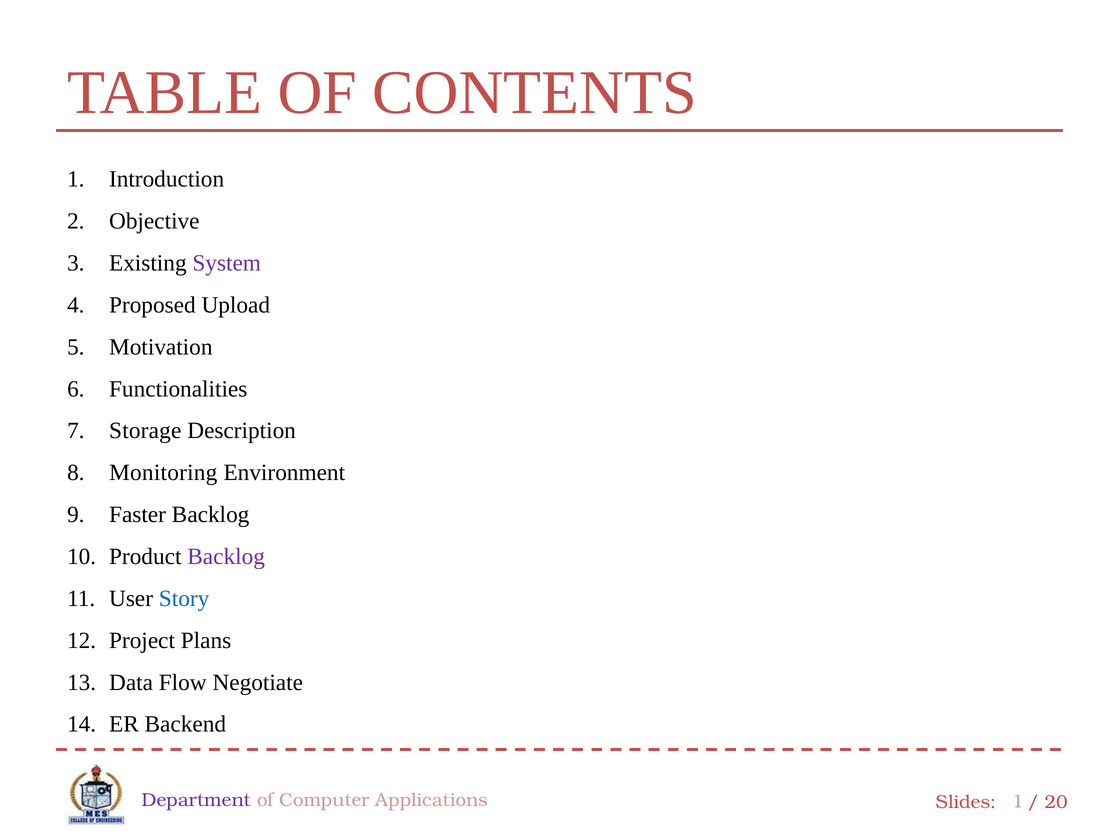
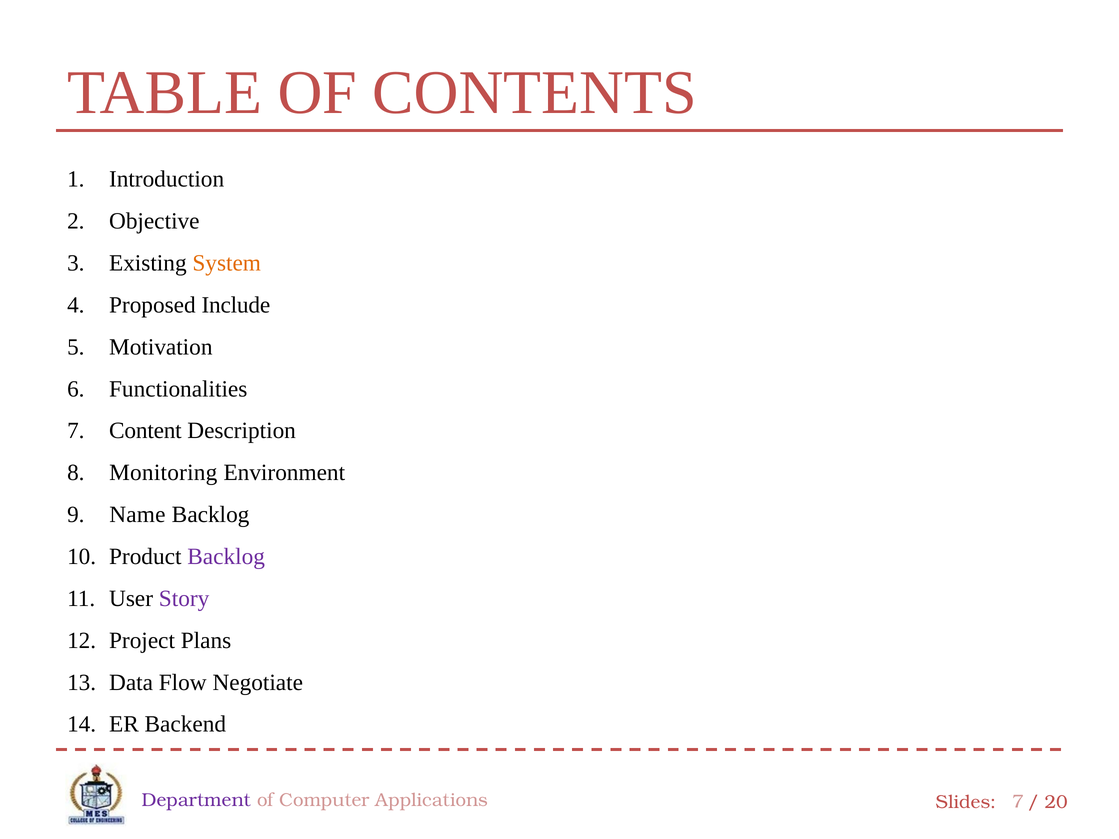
System colour: purple -> orange (227, 263)
Upload: Upload -> Include (236, 305)
Storage: Storage -> Content (145, 431)
Faster: Faster -> Name (137, 515)
Story colour: blue -> purple (184, 599)
Applications 1: 1 -> 7 (1018, 802)
